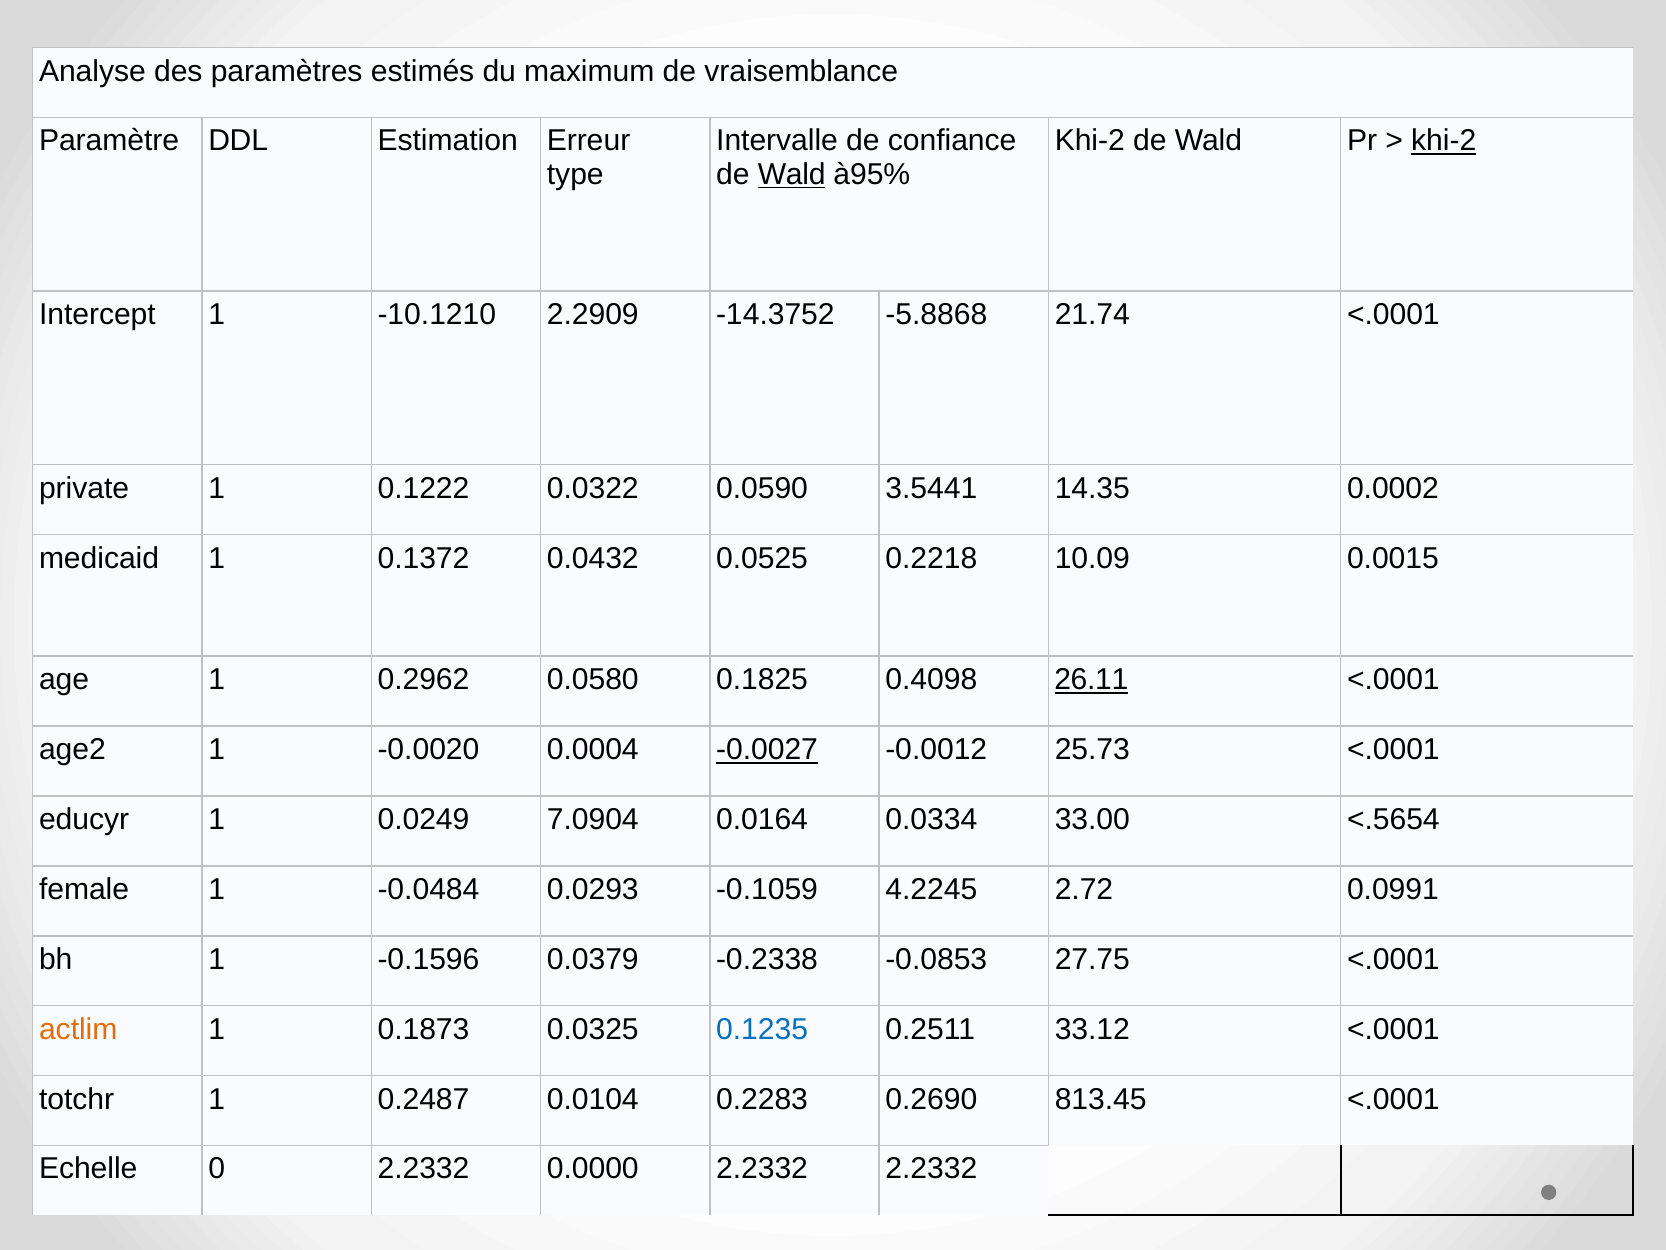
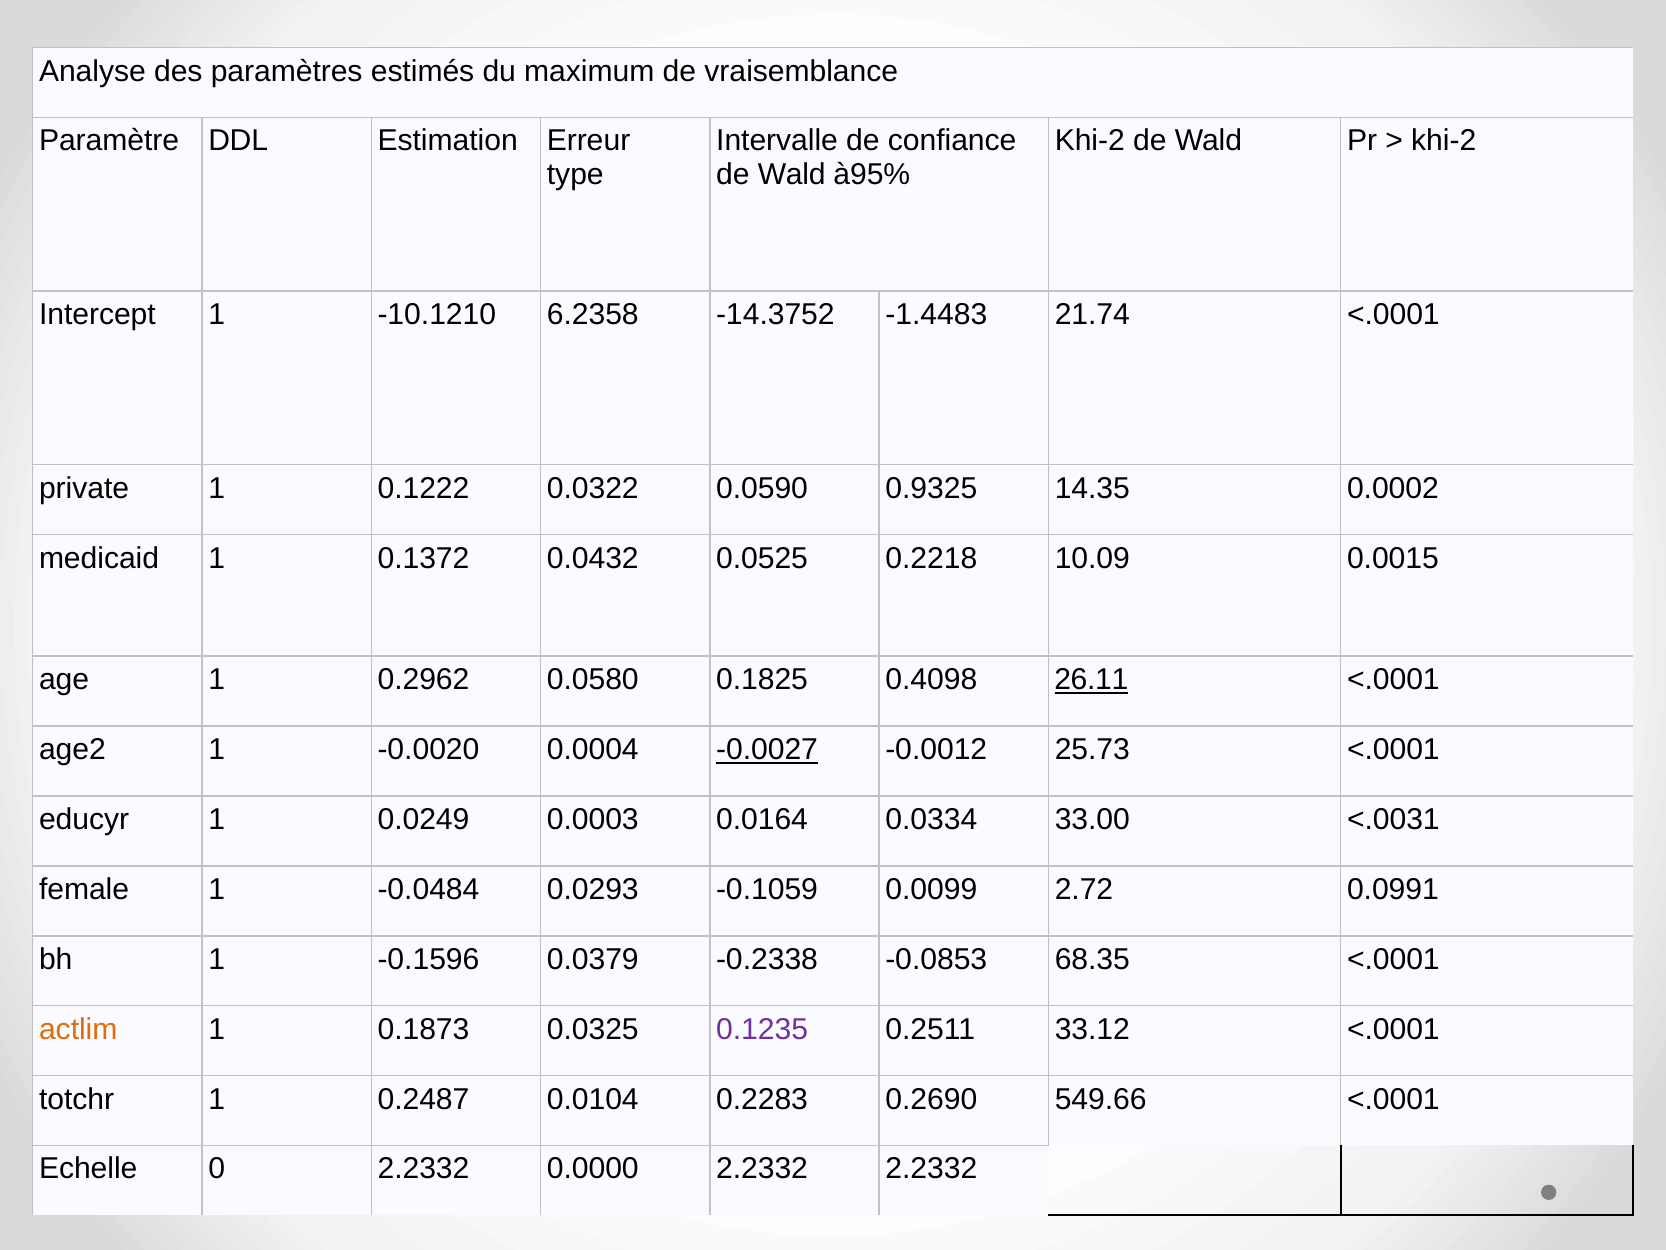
khi-2 underline: present -> none (1444, 141)
Wald underline: present -> none (792, 175)
2.2909: 2.2909 -> 6.2358 (593, 314)
-5.8868: -5.8868 -> -1.4483 (936, 314)
3.5441: 3.5441 -> 0.9325 (931, 488)
7.0904: 7.0904 -> 0.0003 (593, 819)
<.5654: <.5654 -> <.0031 (1393, 819)
4.2245: 4.2245 -> 0.0099 (931, 889)
27.75: 27.75 -> 68.35 (1092, 959)
0.1235 colour: blue -> purple (762, 1029)
813.45: 813.45 -> 549.66 (1101, 1099)
